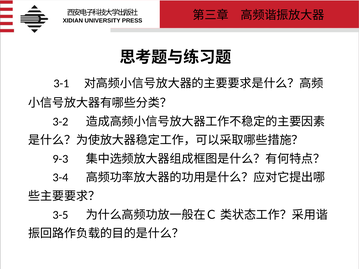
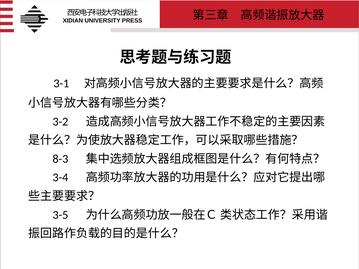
9-3: 9-3 -> 8-3 (60, 159)
